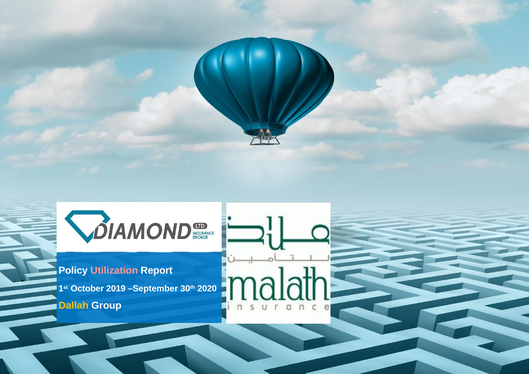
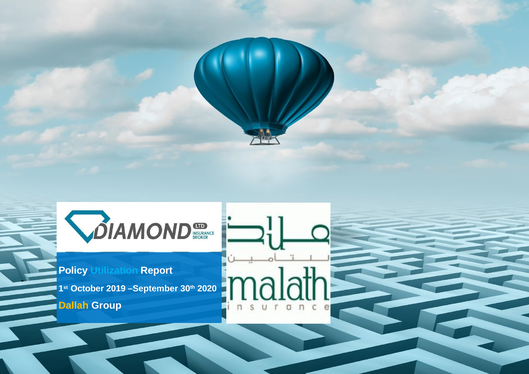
Utilization colour: pink -> light blue (114, 271)
